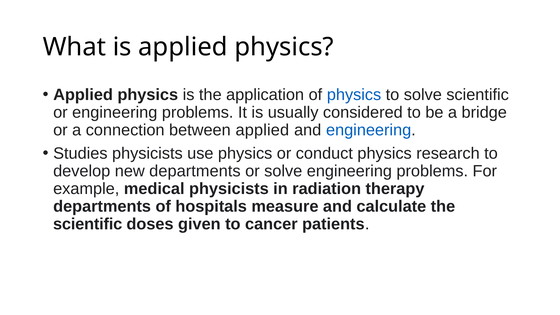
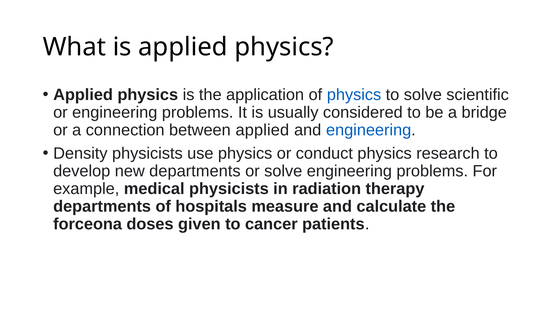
Studies: Studies -> Density (80, 153)
scientific: scientific -> forceona (88, 224)
